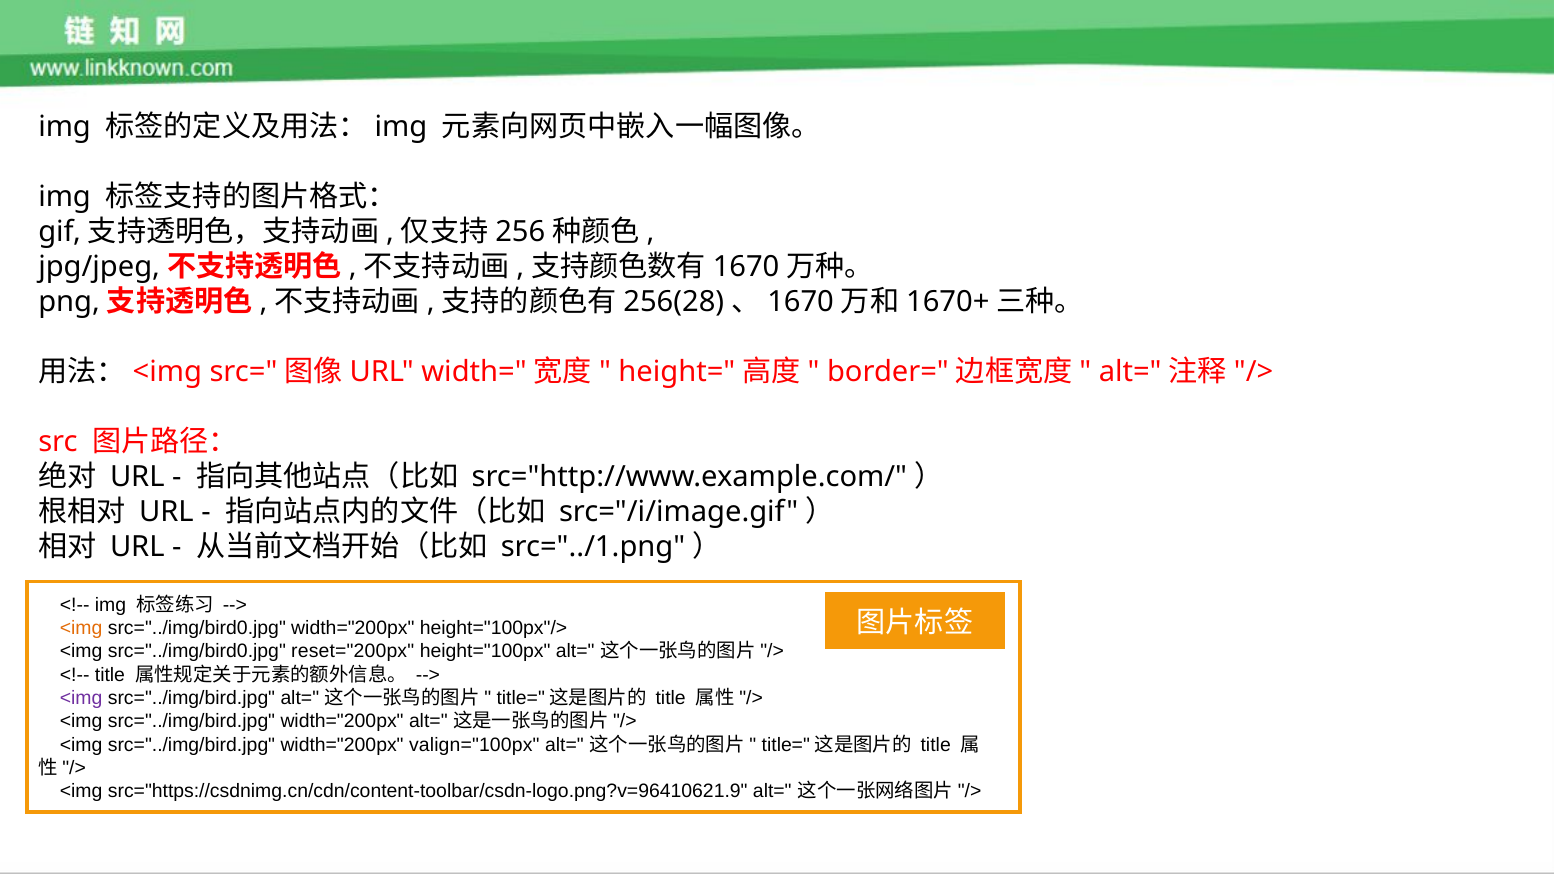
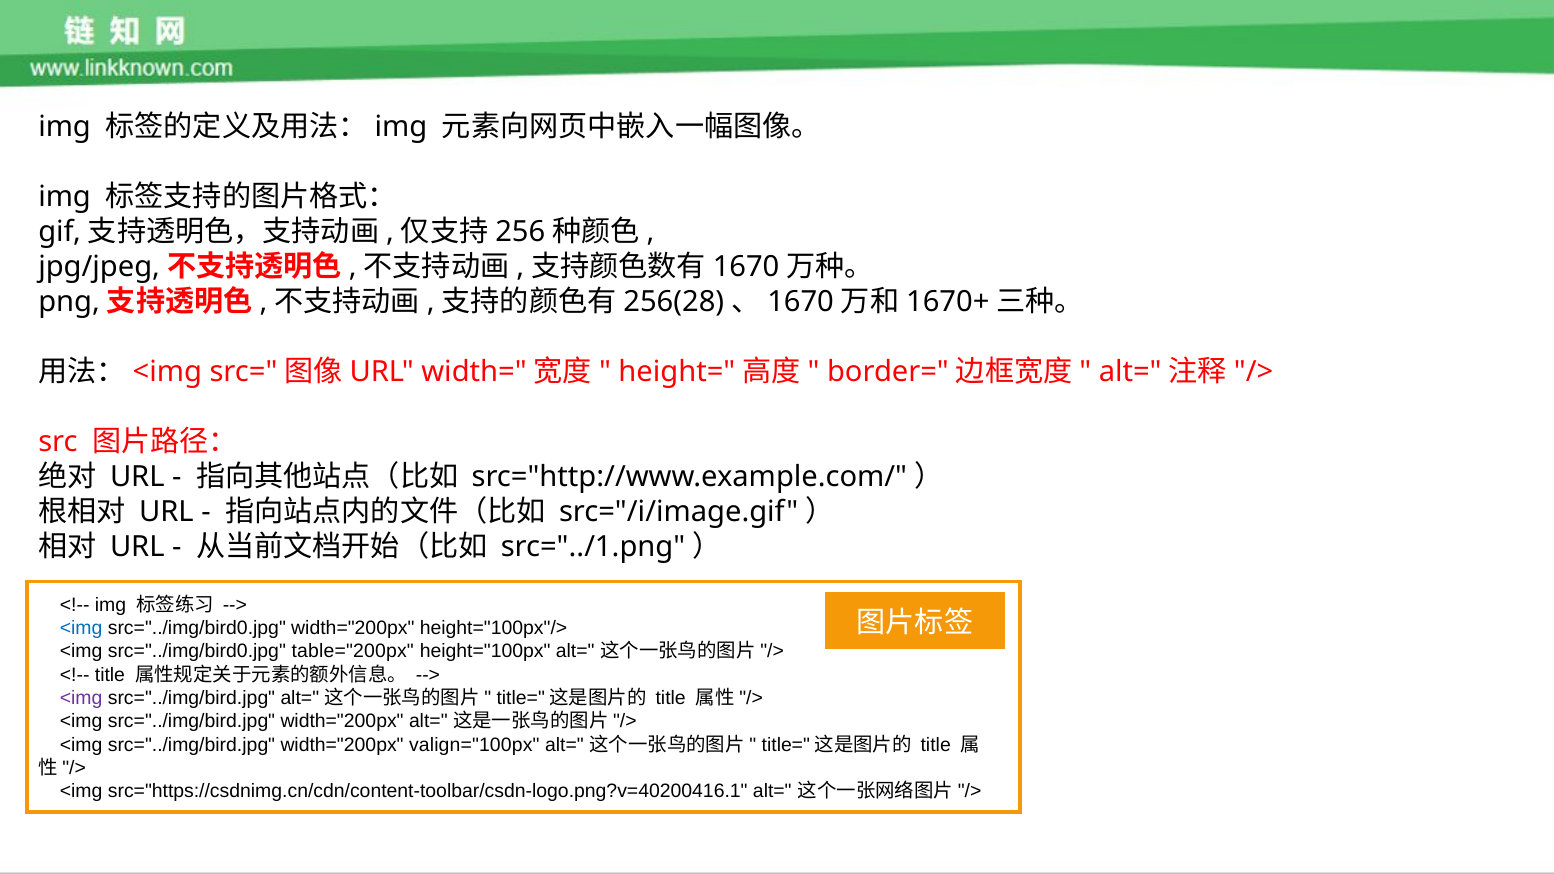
<img colour: orange -> blue (81, 628)
reset="200px: reset="200px -> table="200px (353, 652)
src="https://csdnimg.cn/cdn/content-toolbar/csdn-logo.png?v=96410621.9: src="https://csdnimg.cn/cdn/content-toolbar/csdn-logo.png?v=96410621.9 -> src="https://csdnimg.cn/cdn/content-toolbar/csdn-logo.png?v=40200416.1 (428, 791)
